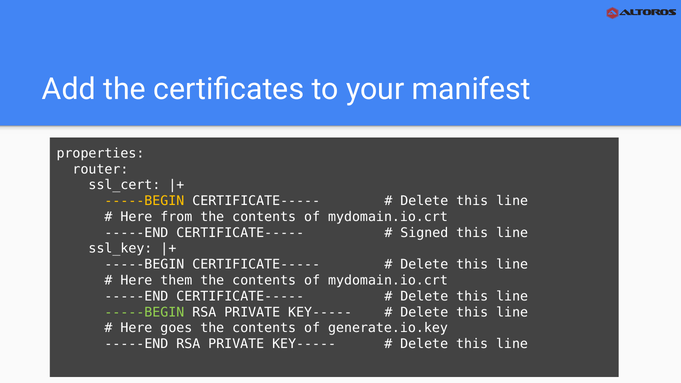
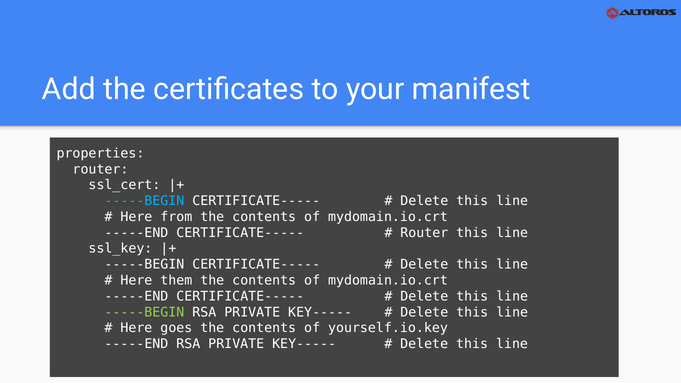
-----BEGIN colour: yellow -> light blue (144, 201)
Signed: Signed -> Router (424, 233)
generate.io.key: generate.io.key -> yourself.io.key (388, 328)
